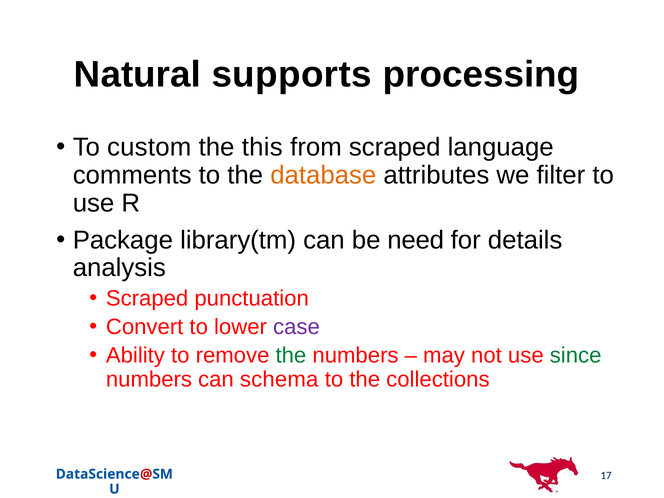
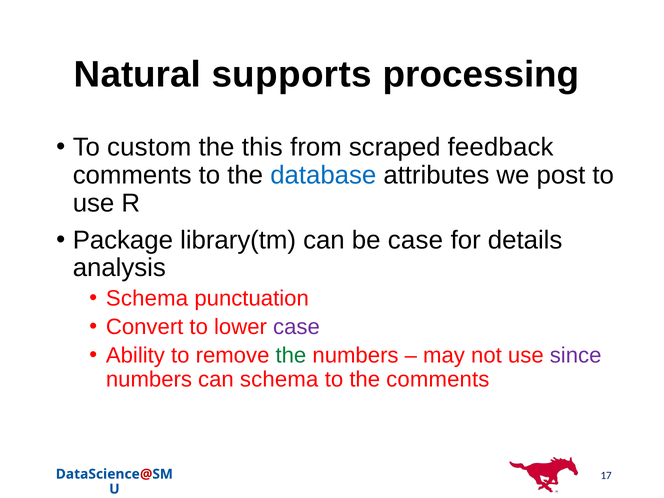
language: language -> feedback (501, 147)
database colour: orange -> blue (323, 175)
filter: filter -> post (561, 175)
be need: need -> case (415, 240)
Scraped: Scraped -> Schema (147, 298)
since colour: green -> purple (576, 355)
the collections: collections -> comments (438, 379)
